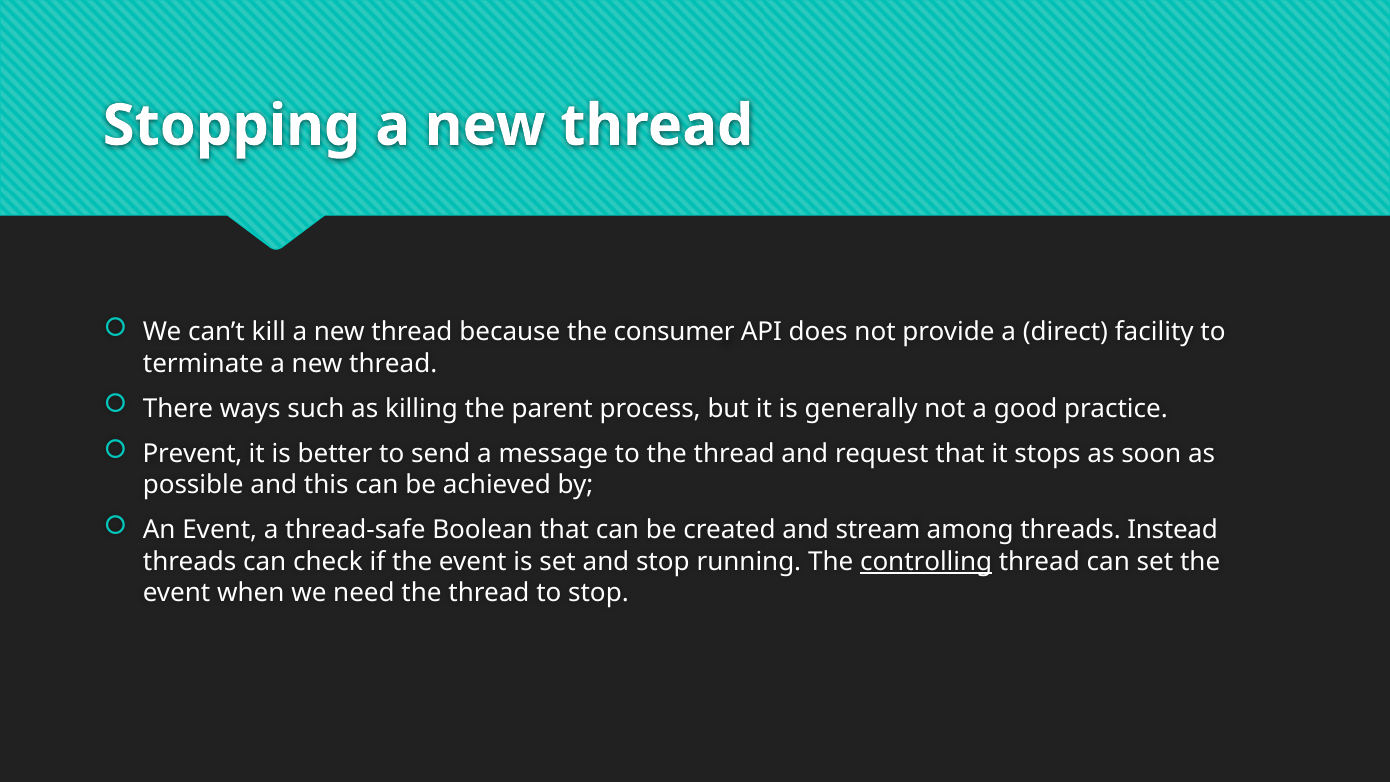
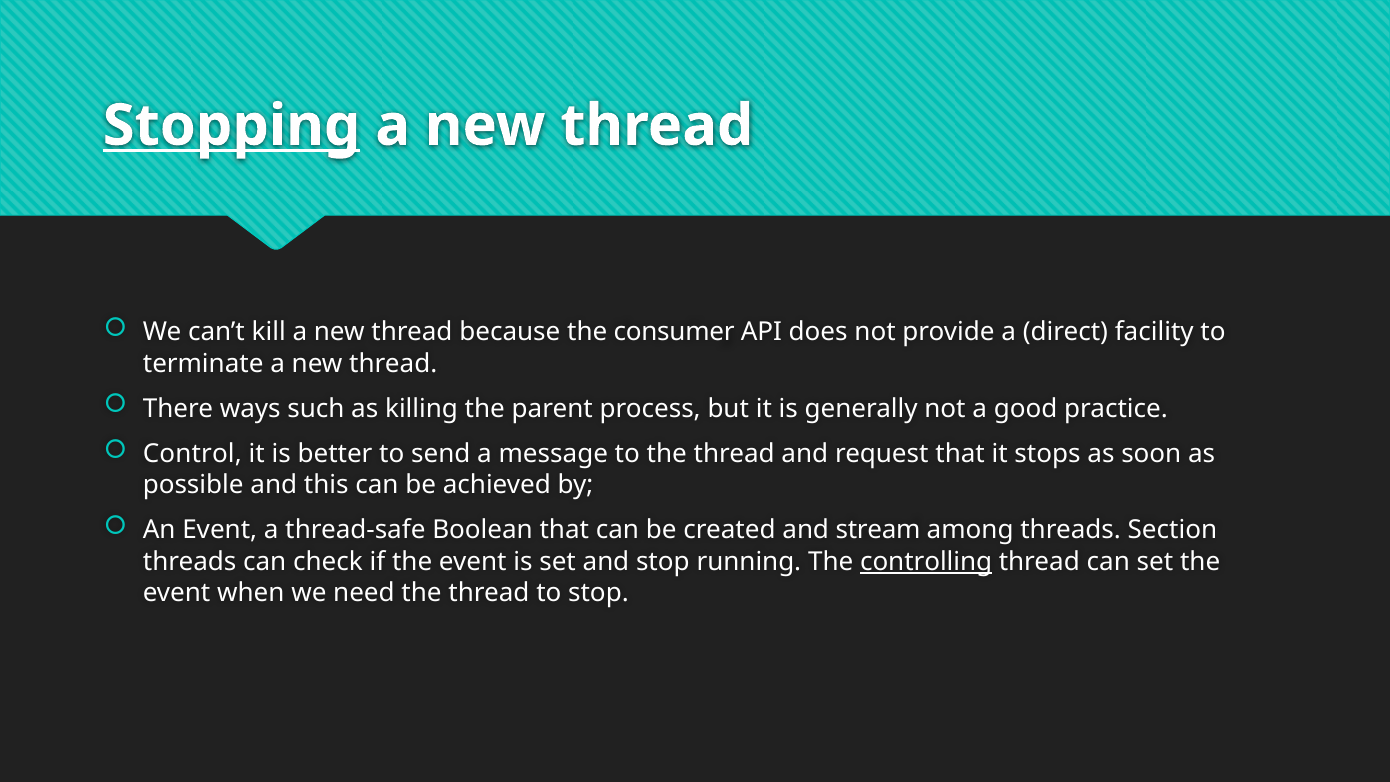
Stopping underline: none -> present (232, 126)
Prevent: Prevent -> Control (192, 454)
Instead: Instead -> Section (1172, 530)
